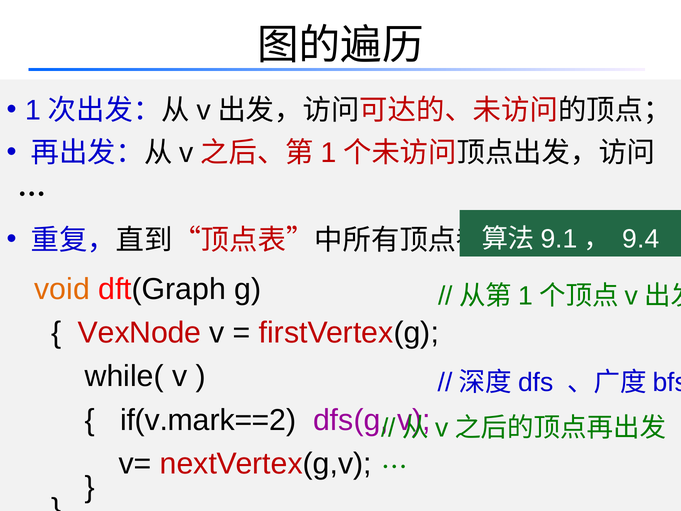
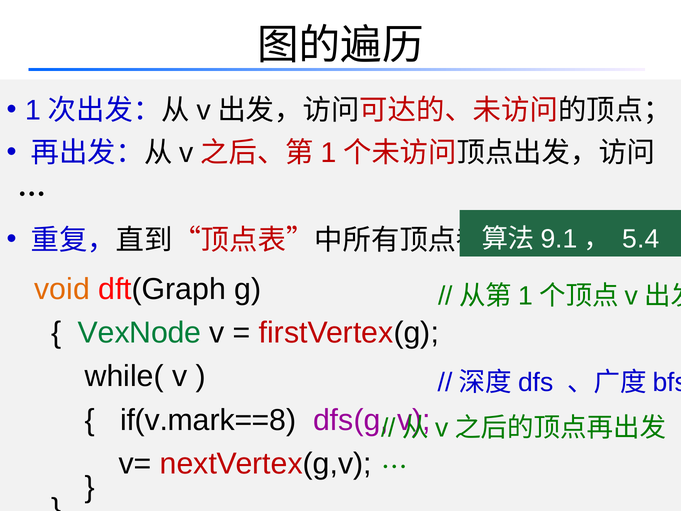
9.4: 9.4 -> 5.4 (641, 239)
VexNode colour: red -> green (140, 333)
if(v.mark==2: if(v.mark==2 -> if(v.mark==8 (208, 420)
